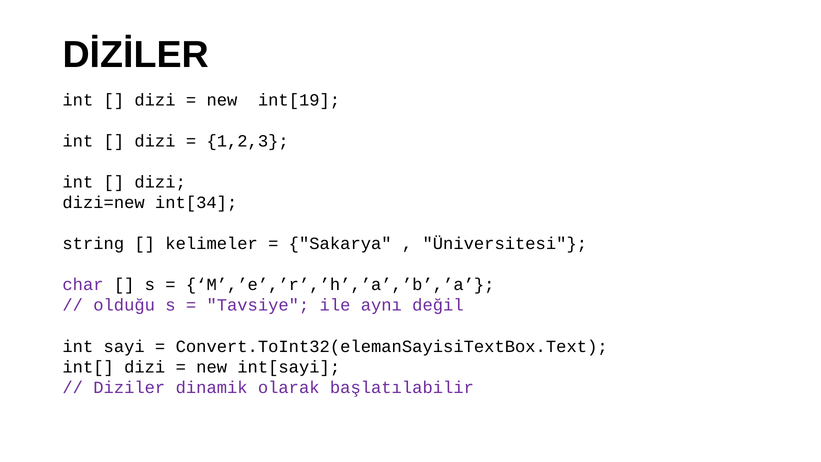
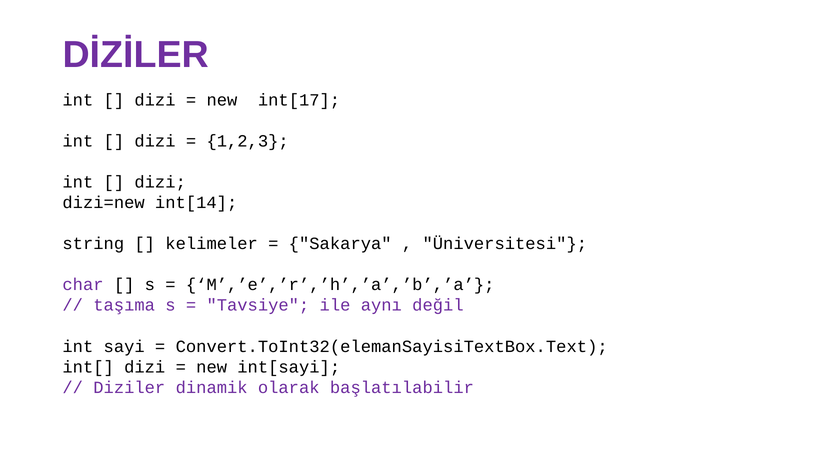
DİZİLER colour: black -> purple (136, 55)
int[19: int[19 -> int[17 (299, 100)
int[34: int[34 -> int[14 (196, 202)
olduğu: olduğu -> taşıma (124, 305)
